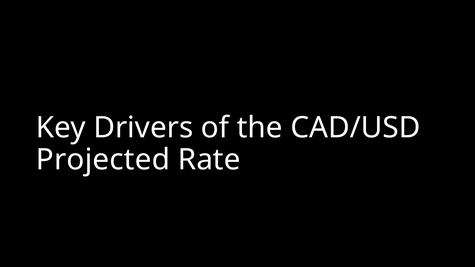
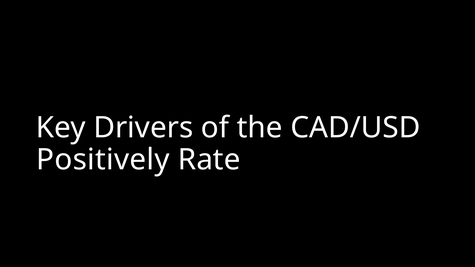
Projected: Projected -> Positively (103, 160)
